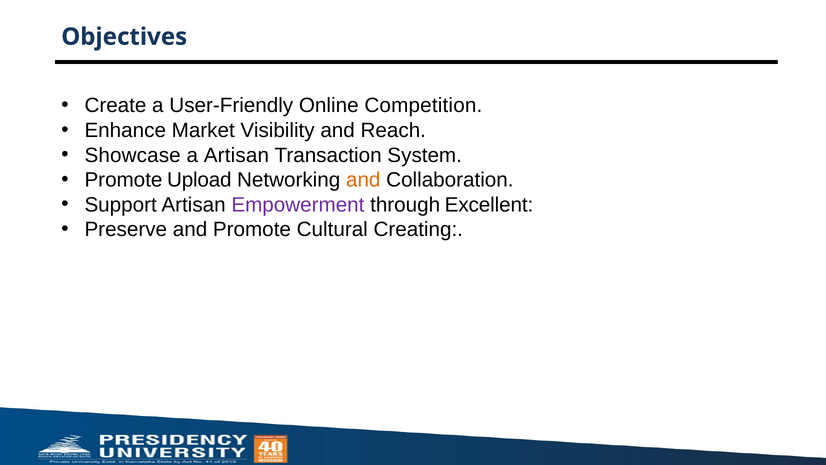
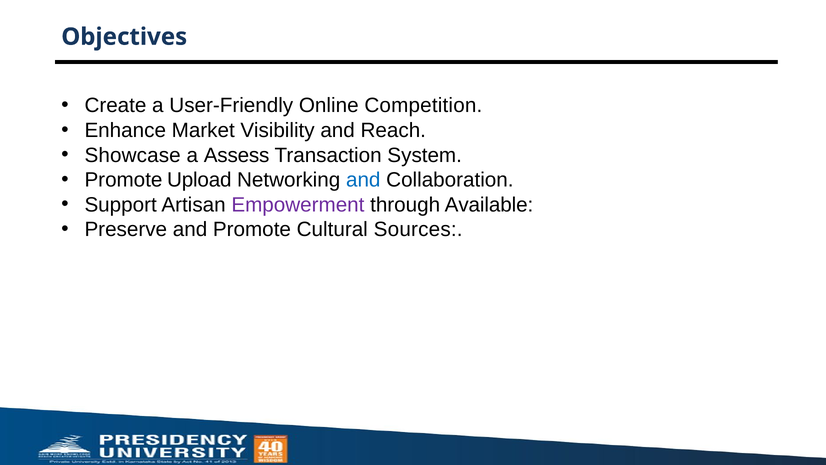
a Artisan: Artisan -> Assess (237, 155)
and colour: orange -> blue (363, 180)
Excellent: Excellent -> Available (489, 205)
Creating: Creating -> Sources (418, 229)
